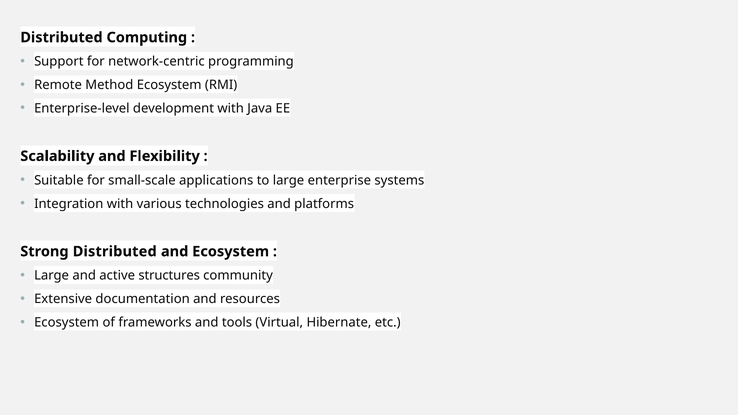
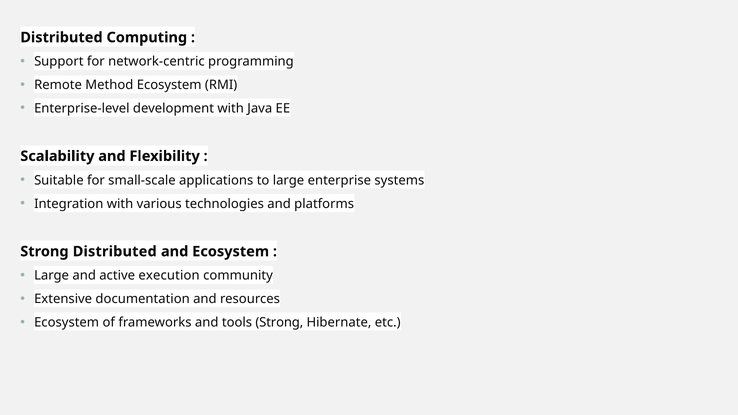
structures: structures -> execution (169, 276)
tools Virtual: Virtual -> Strong (279, 323)
